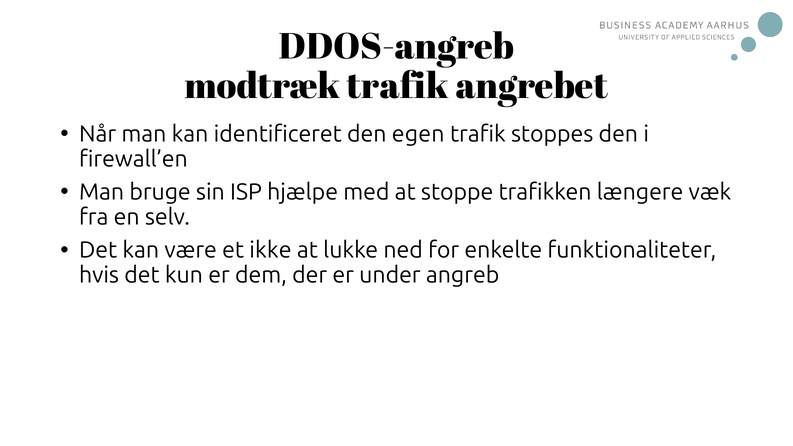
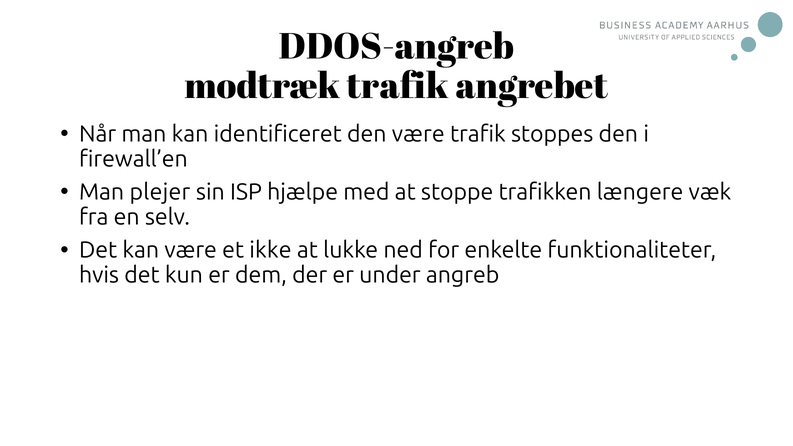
den egen: egen -> være (418, 134)
bruge: bruge -> plejer (160, 192)
